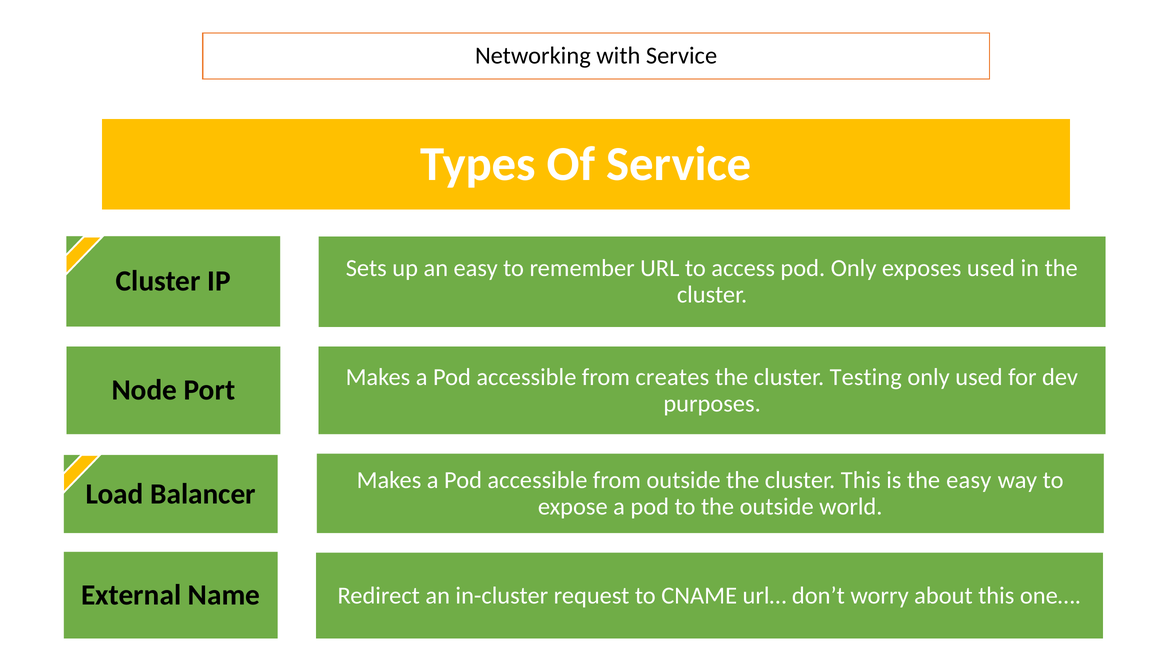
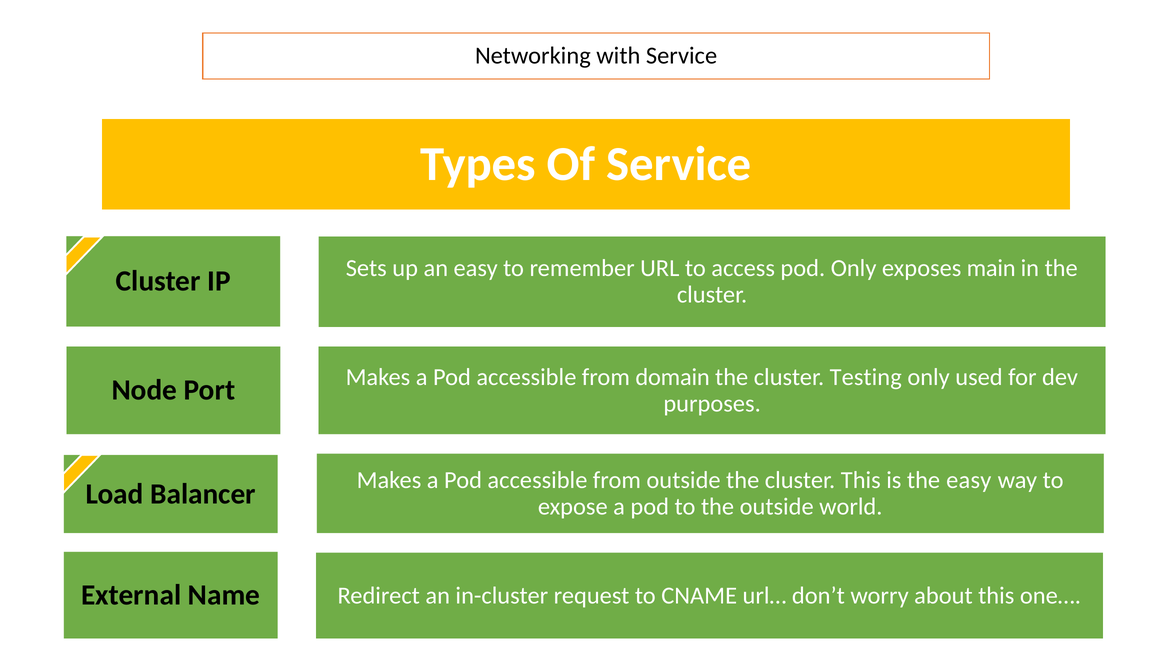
exposes used: used -> main (991, 269)
creates: creates -> domain (673, 377)
